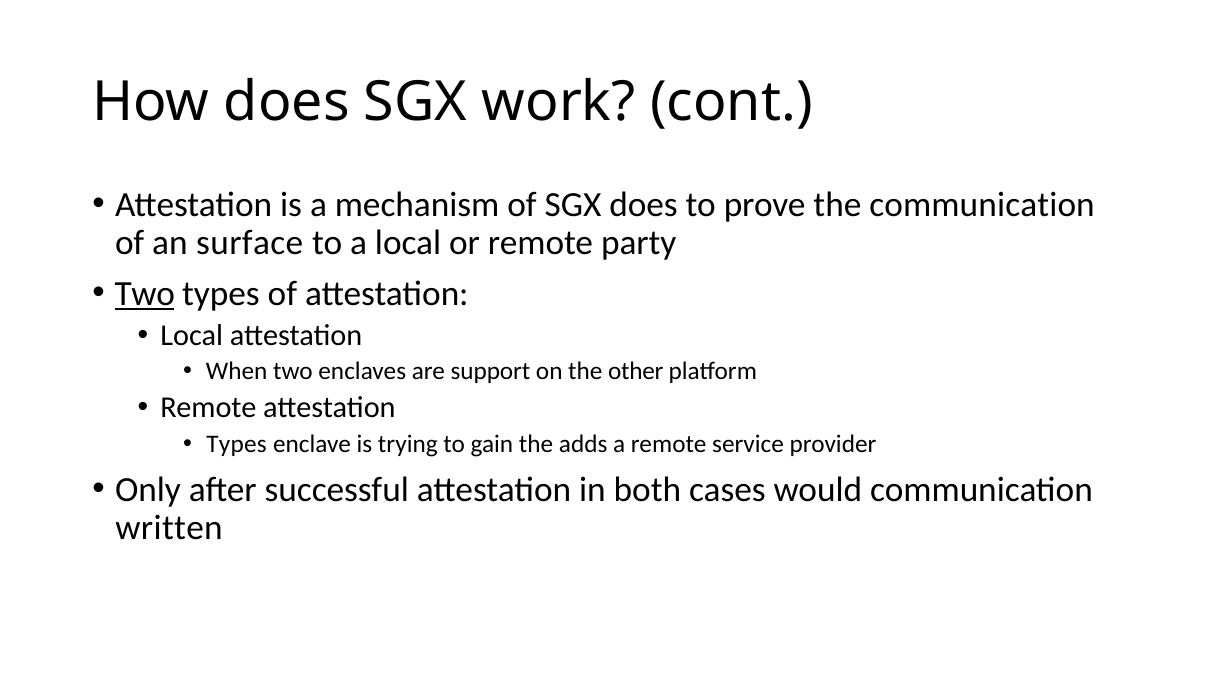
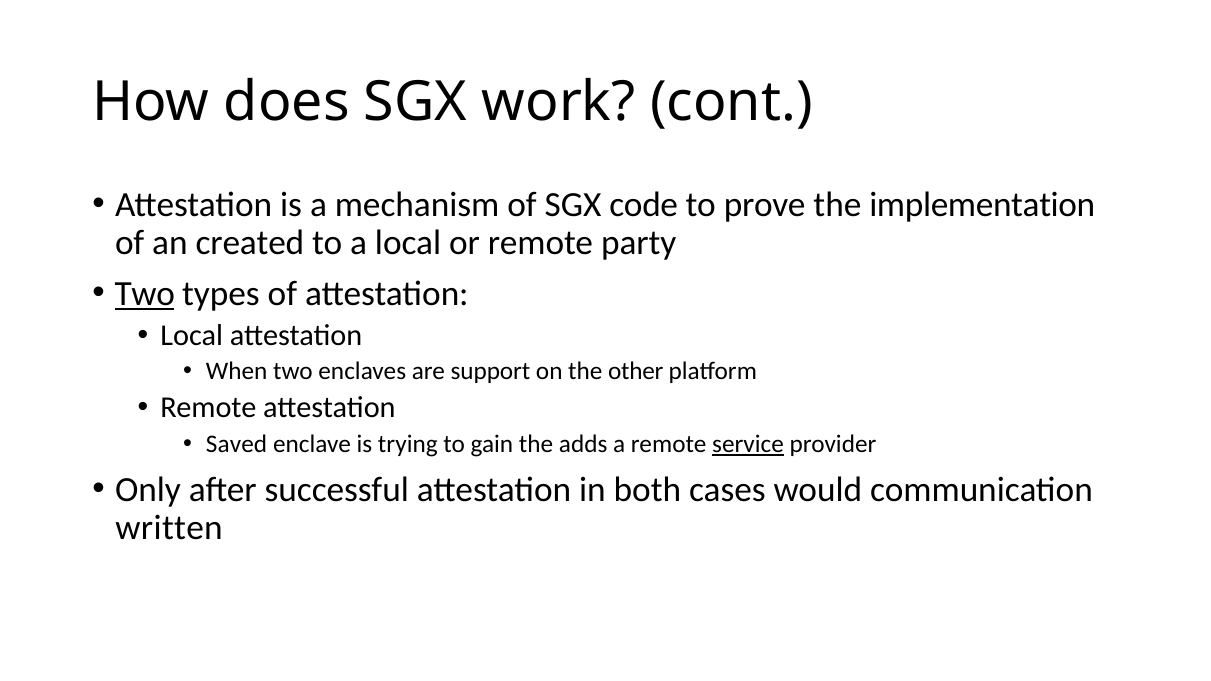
SGX does: does -> code (644, 205)
the communication: communication -> implementation (982, 205)
surface: surface -> created (250, 243)
Types: Types -> Saved (237, 444)
service underline: none -> present (748, 444)
